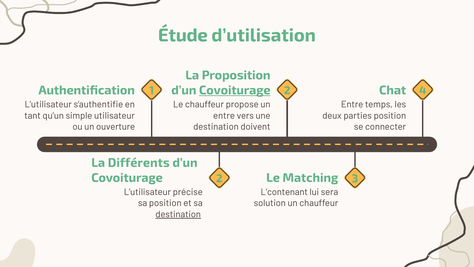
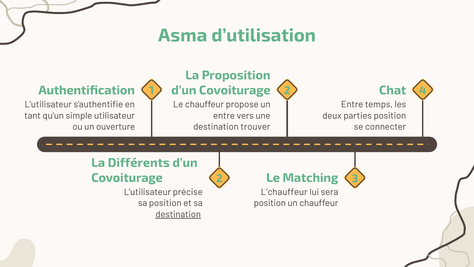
Étude: Étude -> Asma (183, 35)
Covoiturage underline: present -> none (235, 90)
doivent: doivent -> trouver (255, 127)
L’contenant: L’contenant -> L’chauffeur (284, 192)
solution: solution -> position (270, 203)
